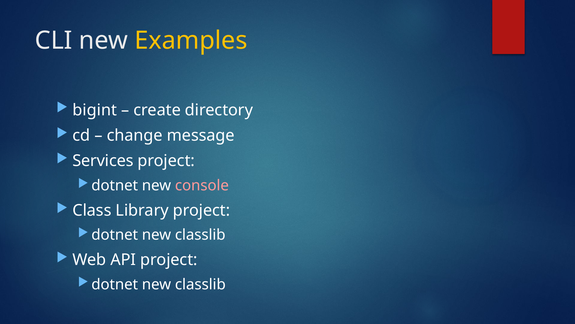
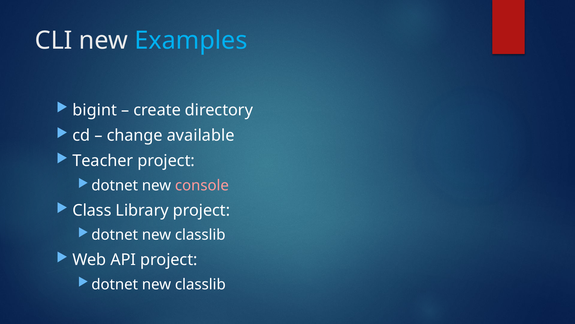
Examples colour: yellow -> light blue (191, 40)
message: message -> available (201, 135)
Services: Services -> Teacher (103, 161)
